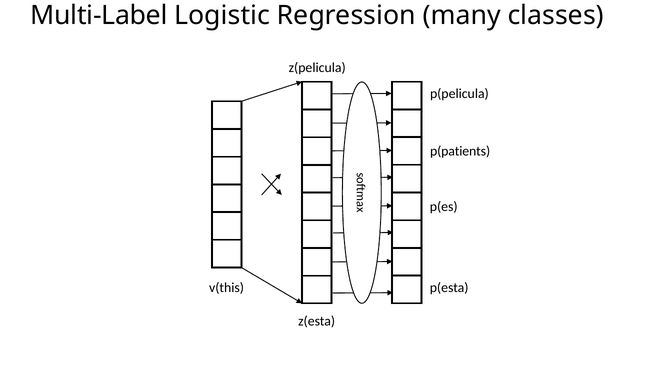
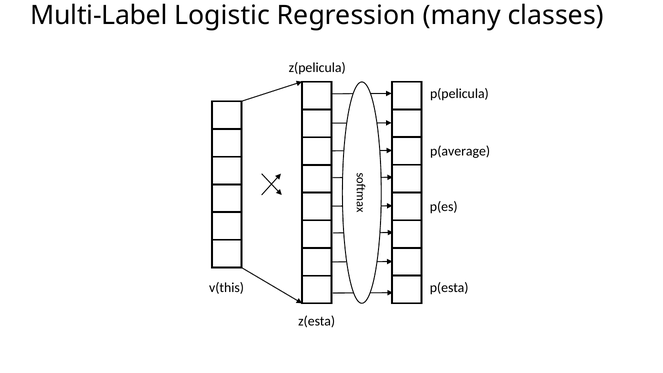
p(patients: p(patients -> p(average (460, 151)
